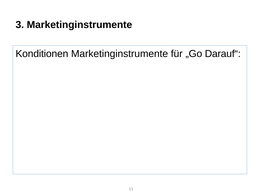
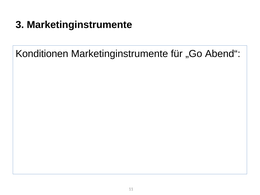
Darauf“: Darauf“ -> Abend“ (223, 54)
